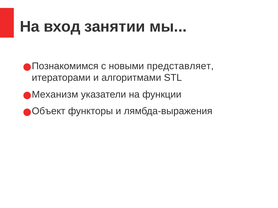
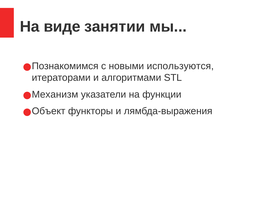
вход: вход -> виде (62, 27)
представляет: представляет -> используются (180, 66)
